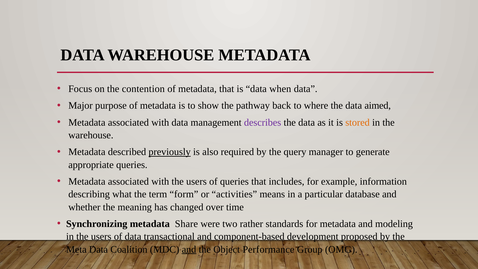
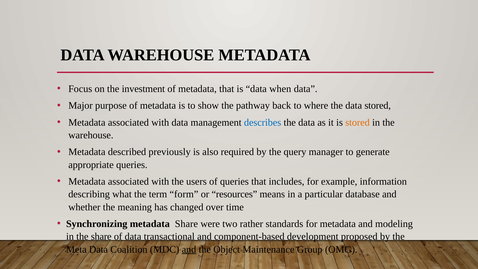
contention: contention -> investment (143, 89)
data aimed: aimed -> stored (378, 106)
describes colour: purple -> blue (263, 122)
previously underline: present -> none (170, 152)
activities: activities -> resources (234, 194)
in the users: users -> share (101, 237)
Performance: Performance -> Maintenance (268, 249)
